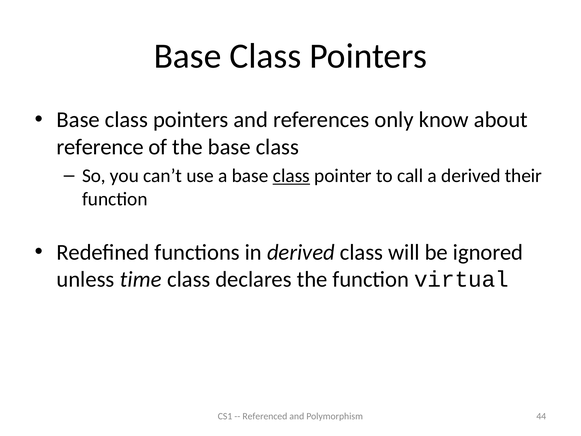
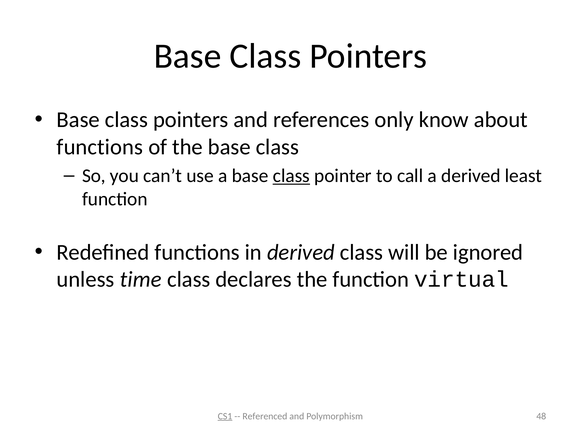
reference: reference -> functions (100, 147)
their: their -> least (523, 176)
CS1 underline: none -> present (225, 416)
44: 44 -> 48 (541, 416)
